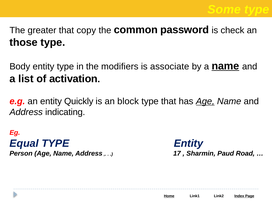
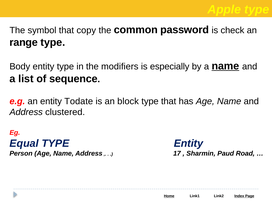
Some: Some -> Apple (224, 9)
greater: greater -> symbol (42, 30)
those: those -> range (24, 42)
associate: associate -> especially (170, 67)
activation: activation -> sequence (73, 79)
Quickly: Quickly -> Todate (79, 101)
Age underline: present -> none (205, 101)
indicating: indicating -> clustered (65, 112)
